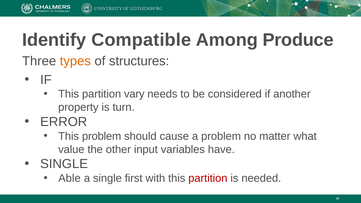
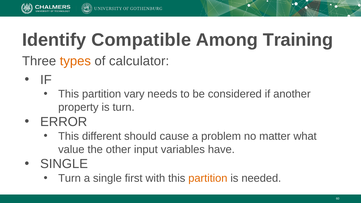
Produce: Produce -> Training (298, 40)
structures: structures -> calculator (139, 61)
This problem: problem -> different (102, 136)
Able: Able -> Turn (70, 178)
partition colour: red -> orange (208, 178)
